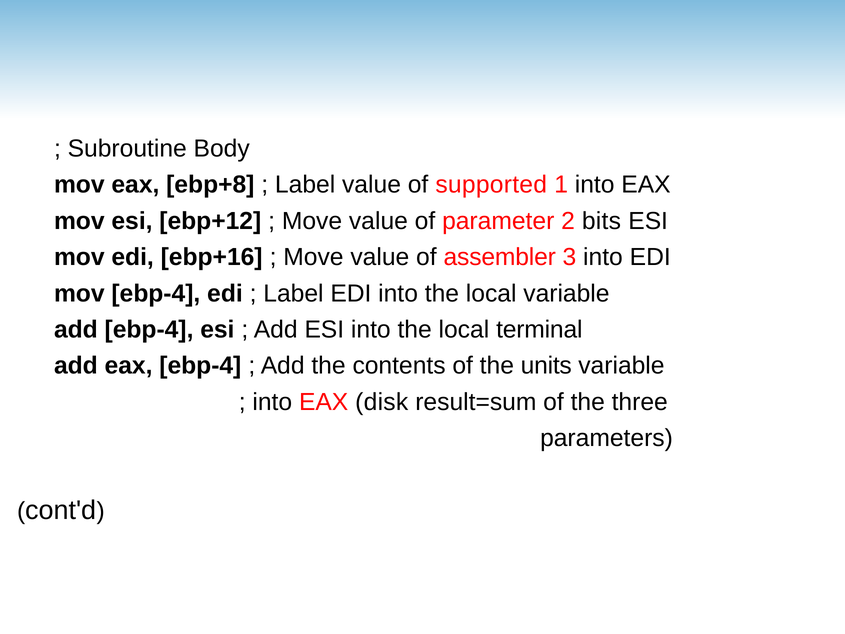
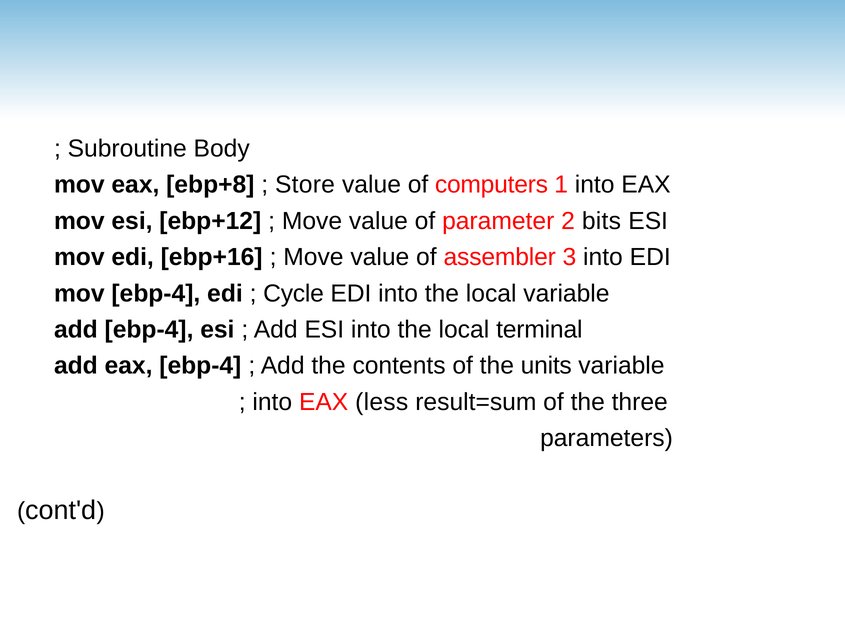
Label: Label -> Store (305, 185)
supported: supported -> computers (491, 185)
Label: Label -> Cycle (294, 293)
disk: disk -> less (382, 402)
